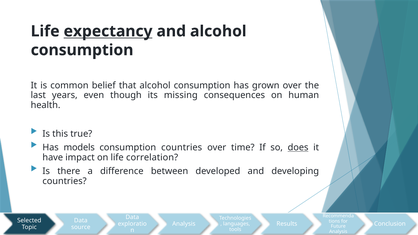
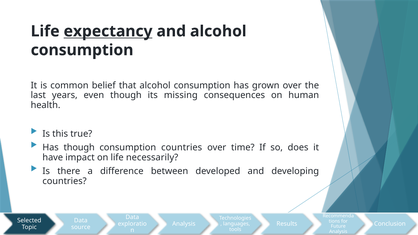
Has models: models -> though (79, 148)
does underline: present -> none (298, 148)
correlation: correlation -> necessarily (152, 158)
